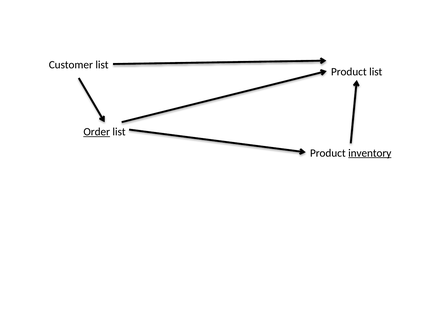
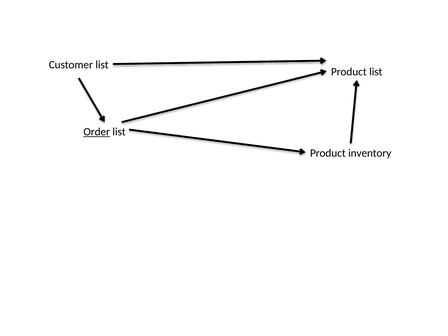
inventory underline: present -> none (370, 153)
